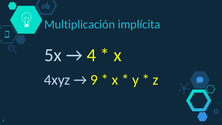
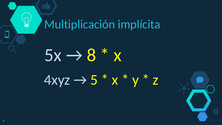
4: 4 -> 8 (91, 55)
9: 9 -> 5 (94, 80)
